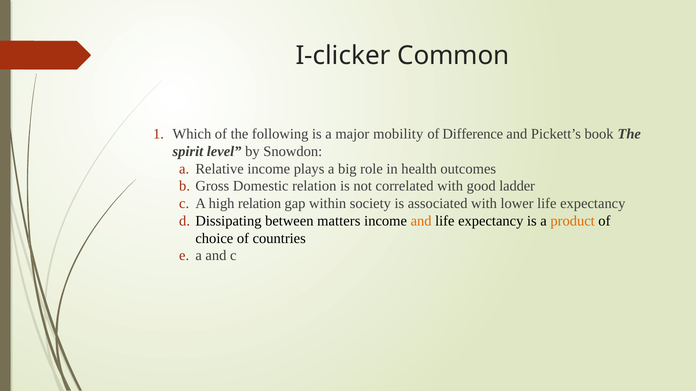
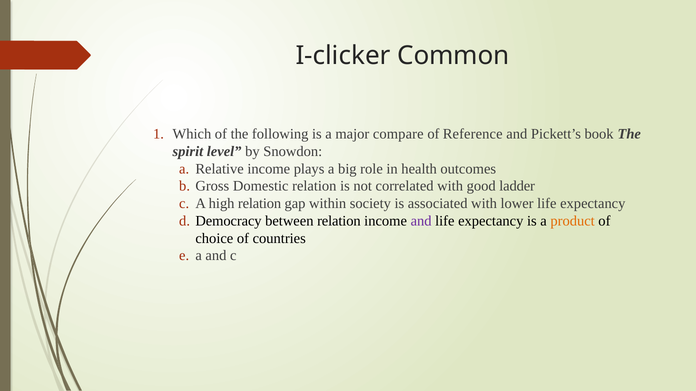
mobility: mobility -> compare (398, 134)
Difference: Difference -> Reference (473, 134)
Dissipating: Dissipating -> Democracy (229, 221)
between matters: matters -> relation (339, 221)
and colour: orange -> purple (421, 221)
